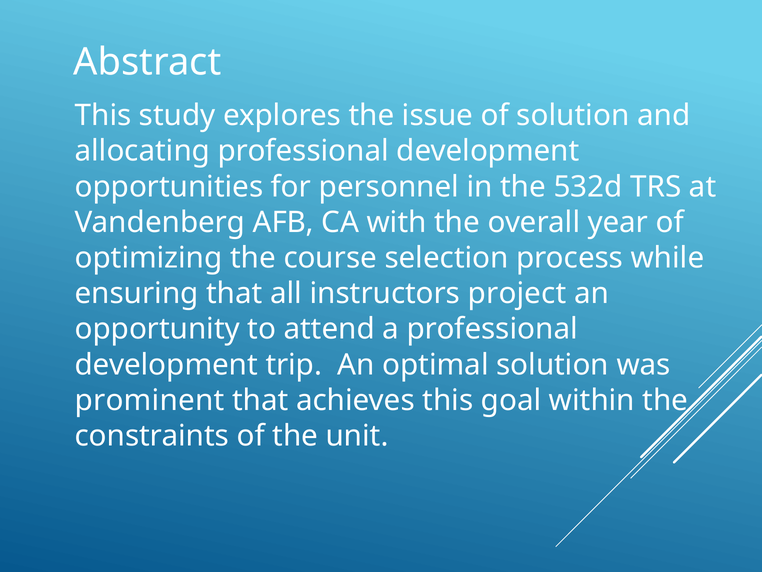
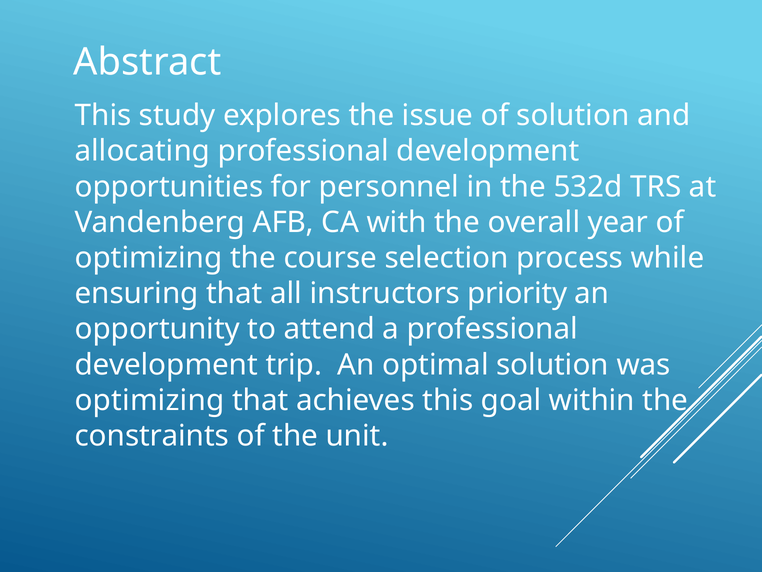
project: project -> priority (517, 293)
prominent: prominent -> optimizing (150, 400)
